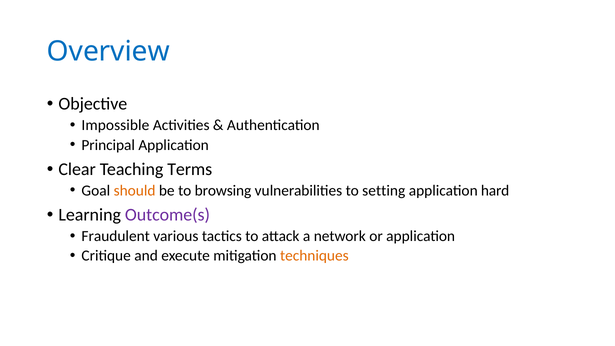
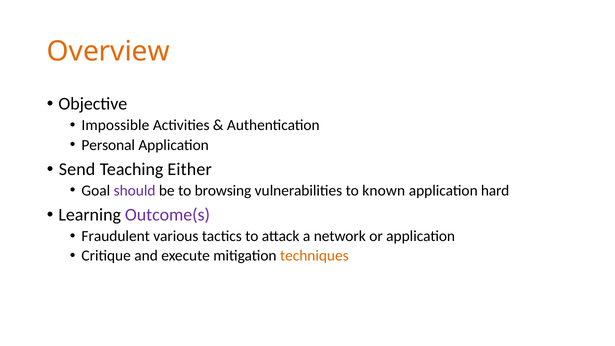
Overview colour: blue -> orange (108, 52)
Principal: Principal -> Personal (108, 145)
Clear: Clear -> Send (77, 169)
Terms: Terms -> Either (190, 169)
should colour: orange -> purple (135, 190)
setting: setting -> known (384, 190)
